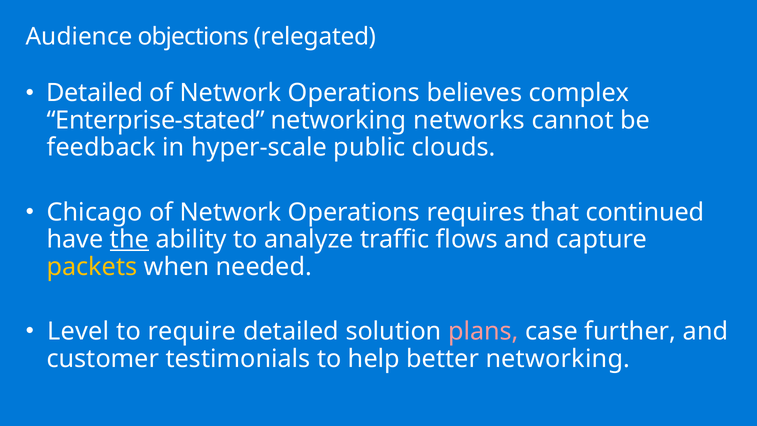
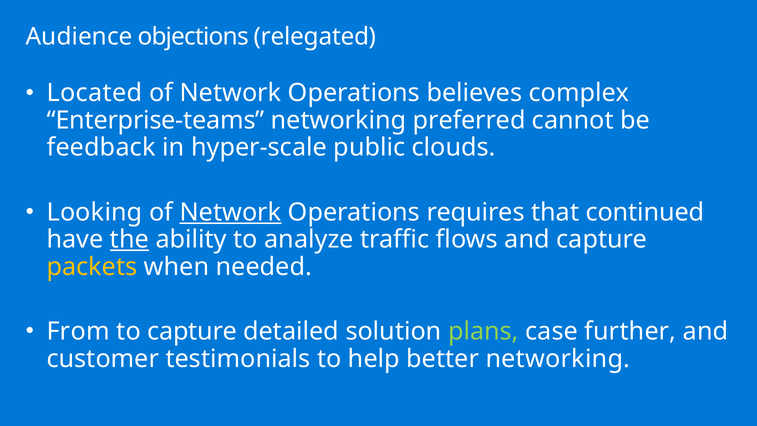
Detailed: Detailed -> Located (95, 93)
Enterprise-stated: Enterprise-stated -> Enterprise-teams (156, 120)
networks: networks -> preferred (469, 120)
Chicago: Chicago -> Looking (95, 212)
Network underline: none -> present (231, 212)
Level: Level -> From (78, 331)
to require: require -> capture (192, 331)
plans colour: pink -> light green (483, 331)
